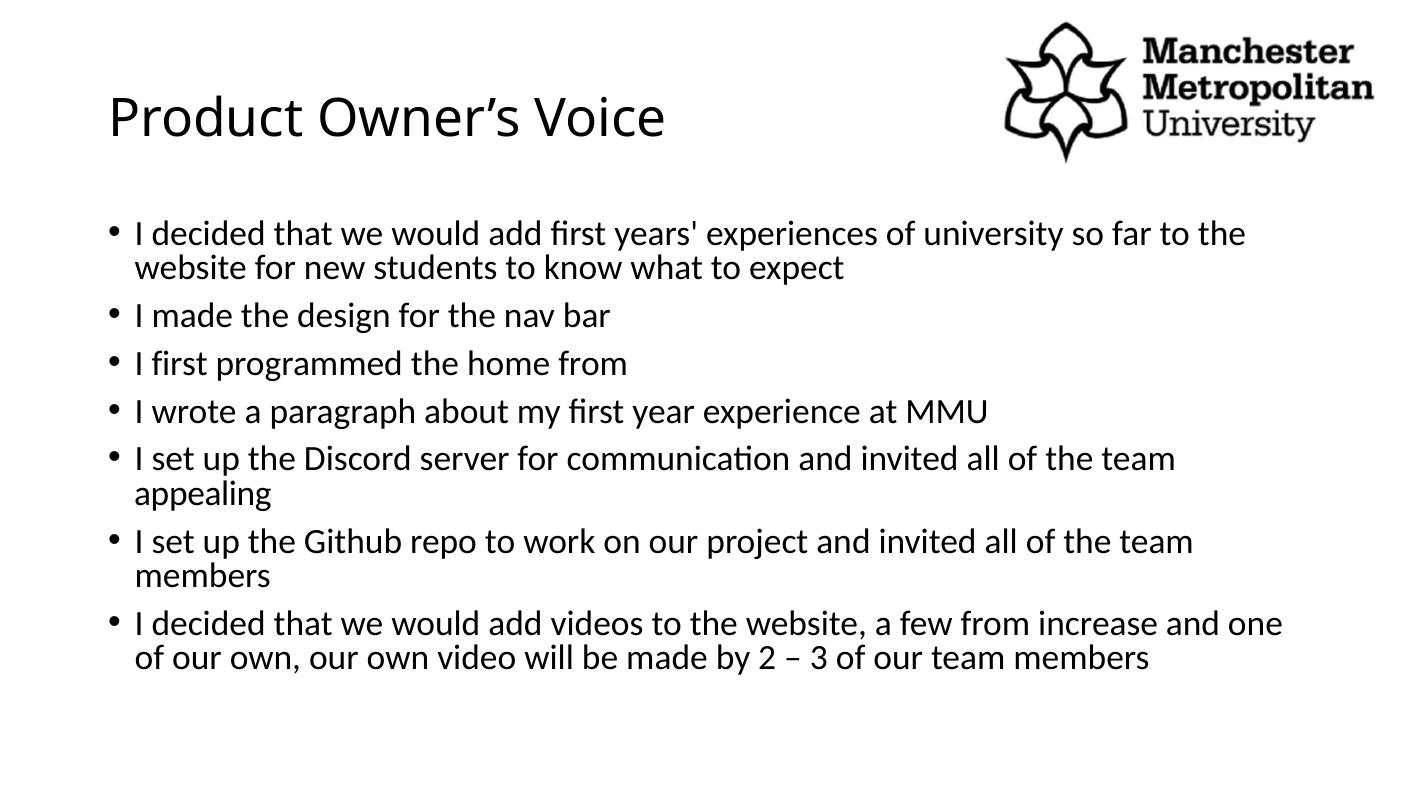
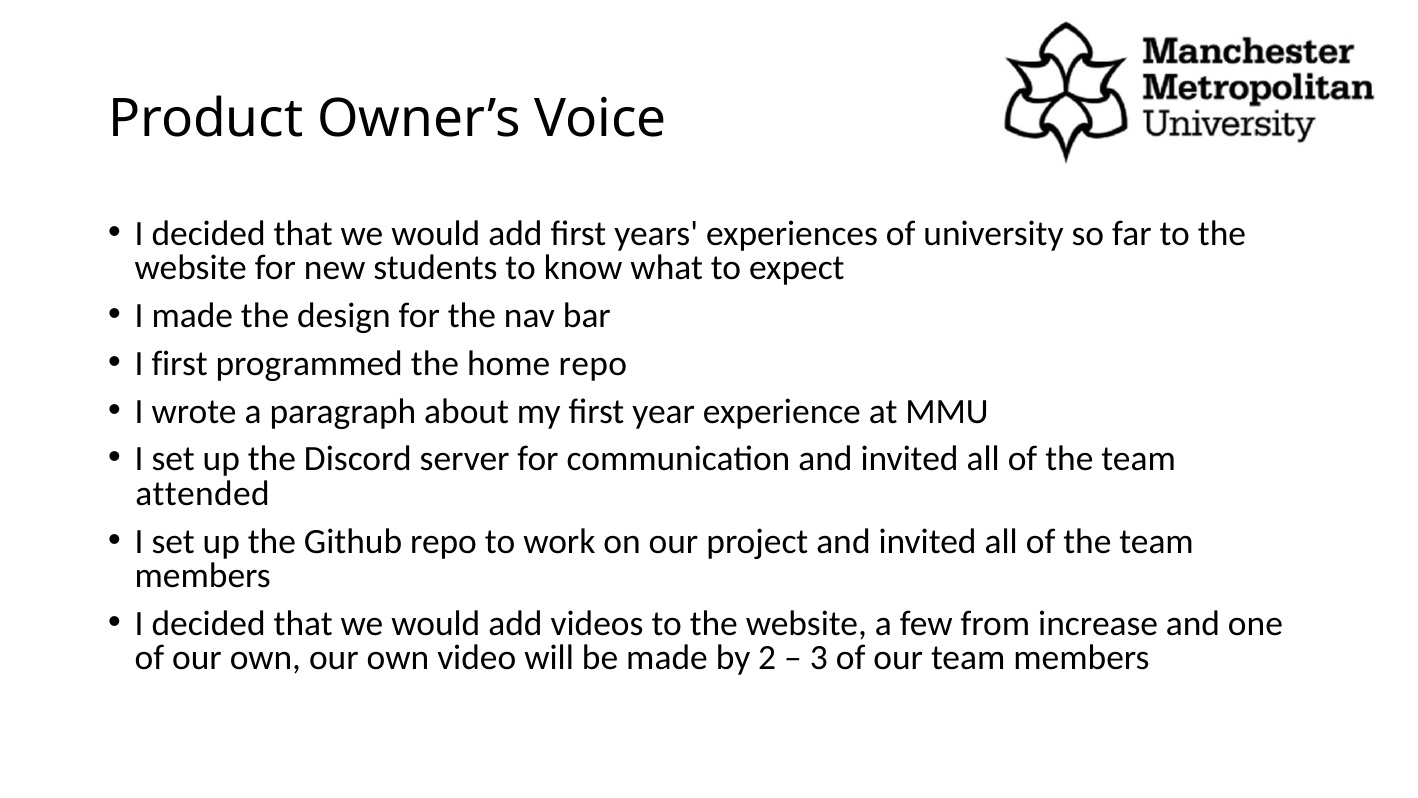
home from: from -> repo (593, 363)
appealing: appealing -> attended (203, 493)
